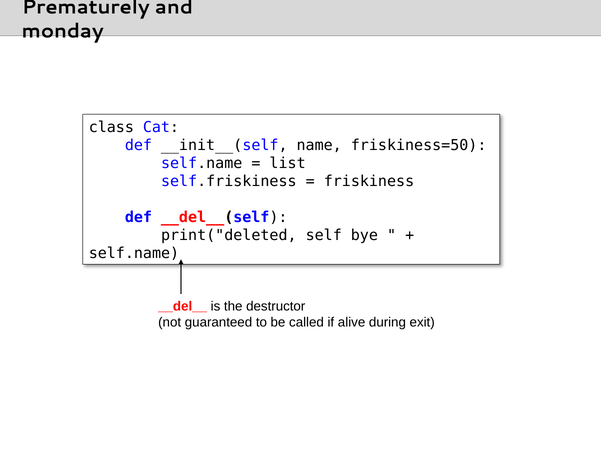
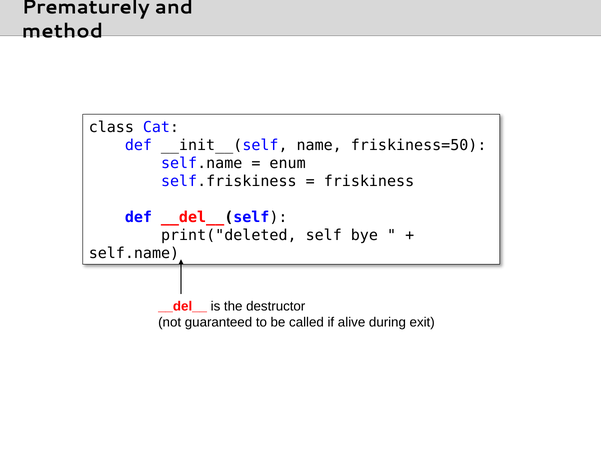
monday: monday -> method (62, 31)
list: list -> enum (288, 163)
